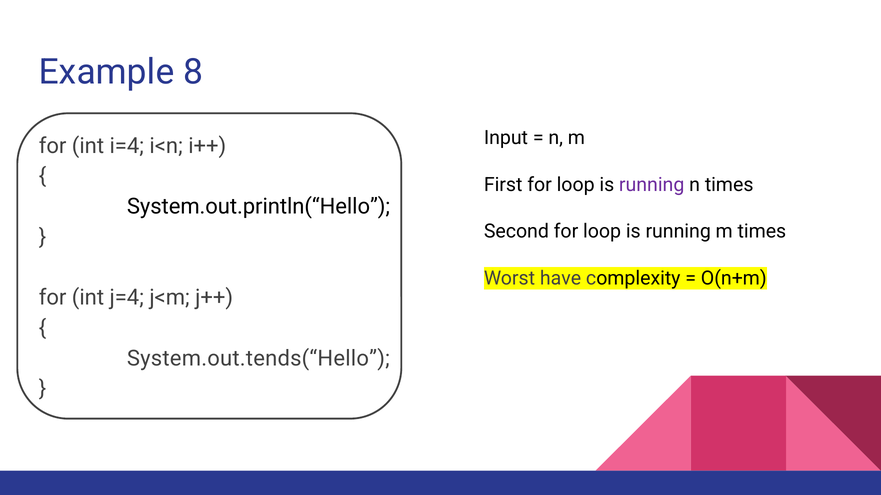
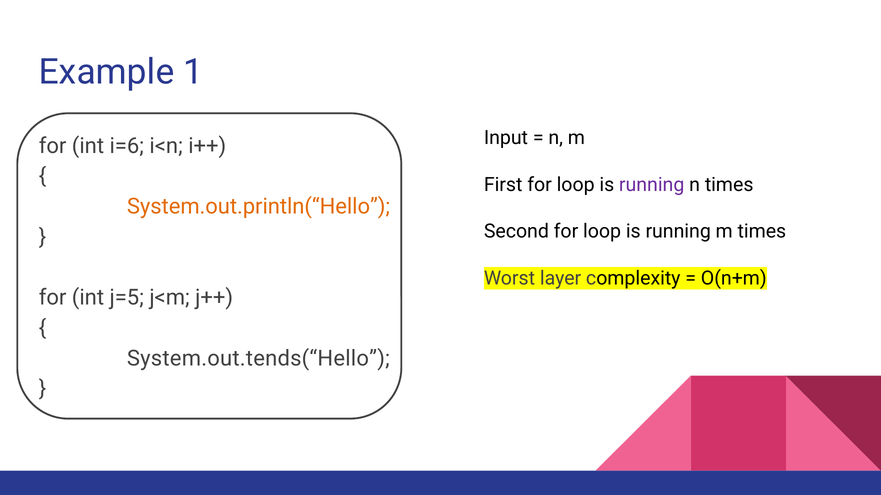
8: 8 -> 1 (193, 72)
i=4: i=4 -> i=6 (127, 146)
System.out.println(“Hello colour: black -> orange (259, 207)
have: have -> layer (561, 279)
j=4: j=4 -> j=5 (127, 298)
